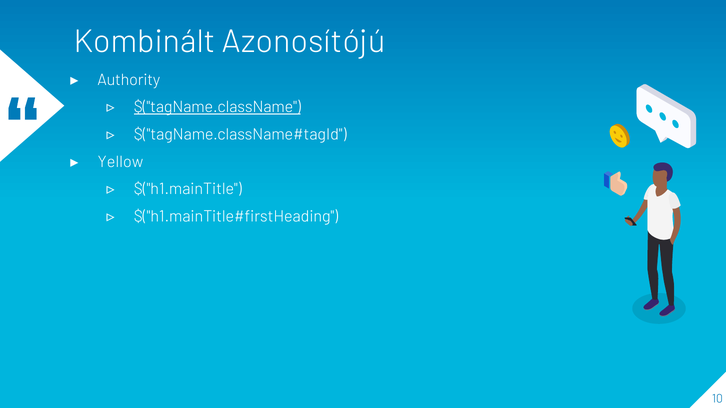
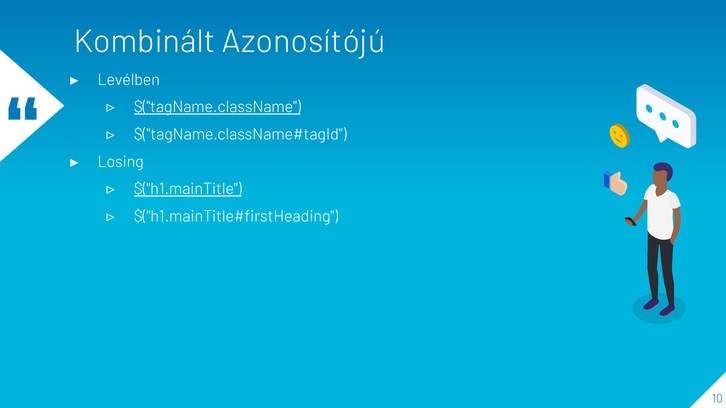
Authority: Authority -> Levélben (129, 80)
Yellow: Yellow -> Losing (121, 162)
$("h1.mainTitle underline: none -> present (188, 189)
